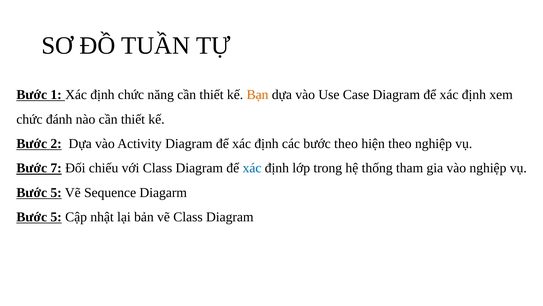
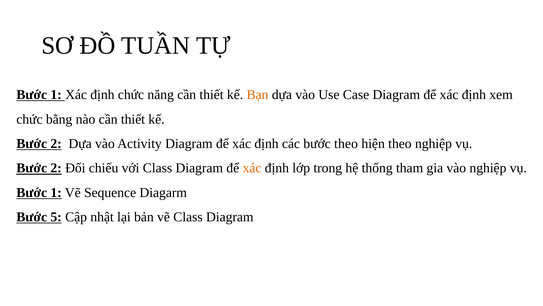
đánh: đánh -> bằng (59, 119)
7: 7 -> 2 (56, 168)
xác colour: blue -> orange (252, 168)
5: 5 -> 1 (56, 192)
